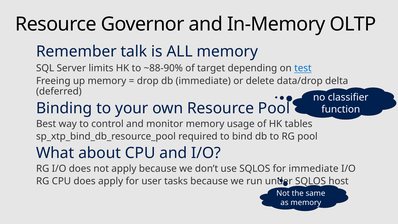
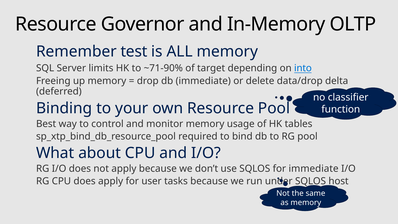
talk: talk -> test (134, 51)
~88-90%: ~88-90% -> ~71-90% (163, 68)
test: test -> into (303, 68)
